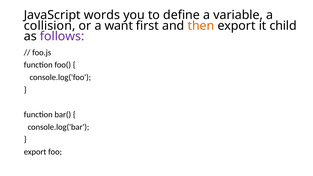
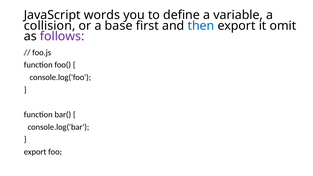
want: want -> base (119, 26)
then colour: orange -> blue (201, 26)
child: child -> omit (283, 26)
